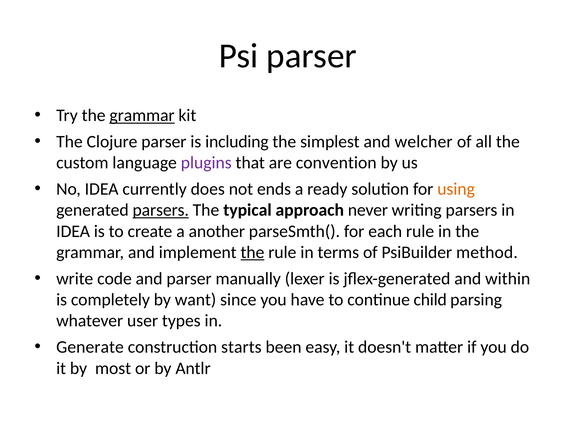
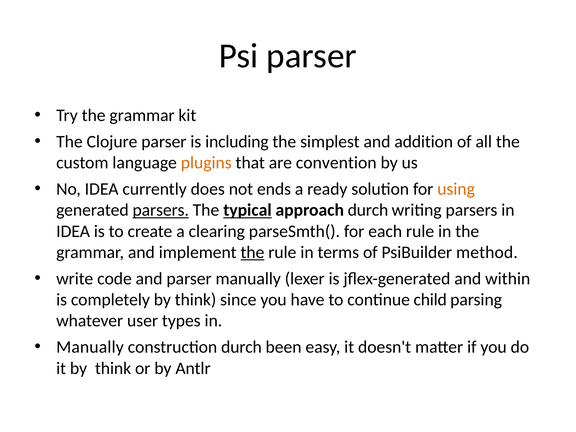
grammar underline: present -> none (142, 115)
welcher: welcher -> addition (424, 142)
plugins colour: purple -> orange (206, 163)
typical underline: none -> present (247, 210)
approach never: never -> durch (368, 210)
another: another -> clearing (217, 231)
completely by want: want -> think (196, 300)
Generate: Generate -> Manually (90, 347)
construction starts: starts -> durch (241, 347)
it by most: most -> think (113, 368)
